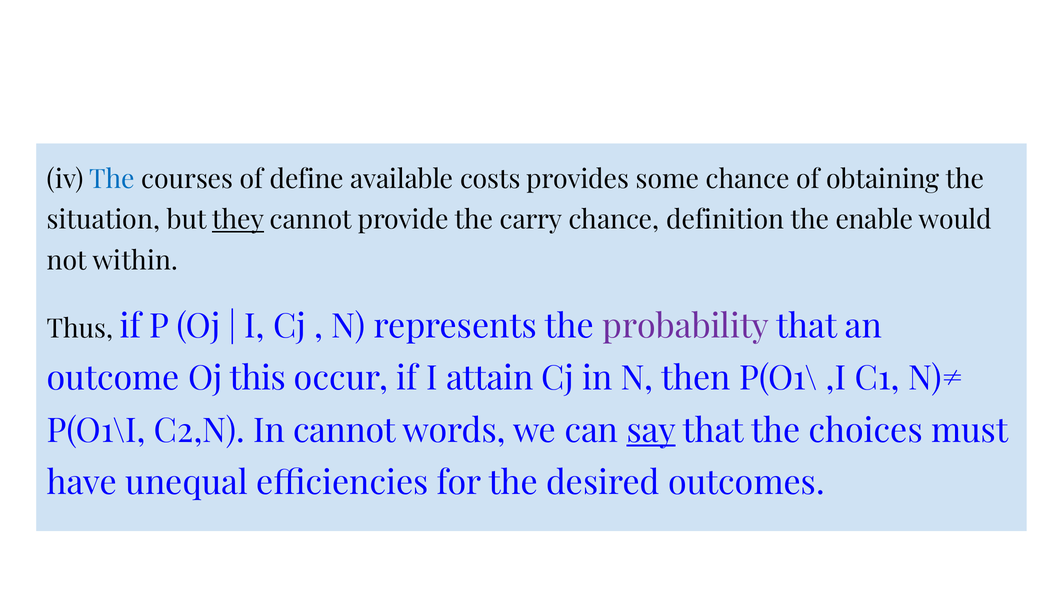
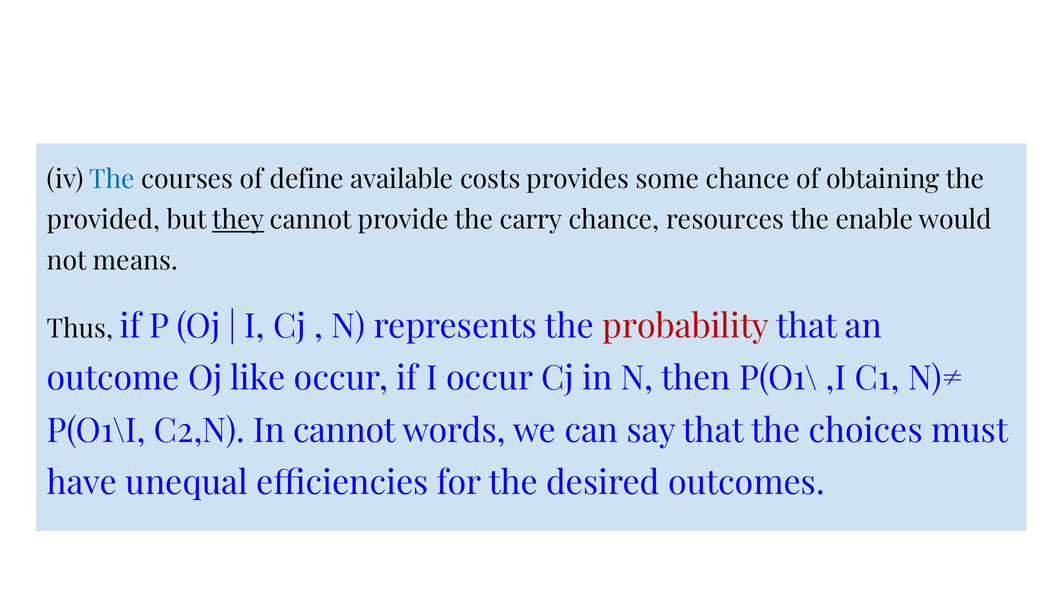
situation: situation -> provided (103, 220)
definition: definition -> resources (725, 220)
within: within -> means (135, 261)
probability colour: purple -> red (686, 327)
this: this -> like (258, 379)
I attain: attain -> occur (490, 379)
say underline: present -> none (651, 431)
